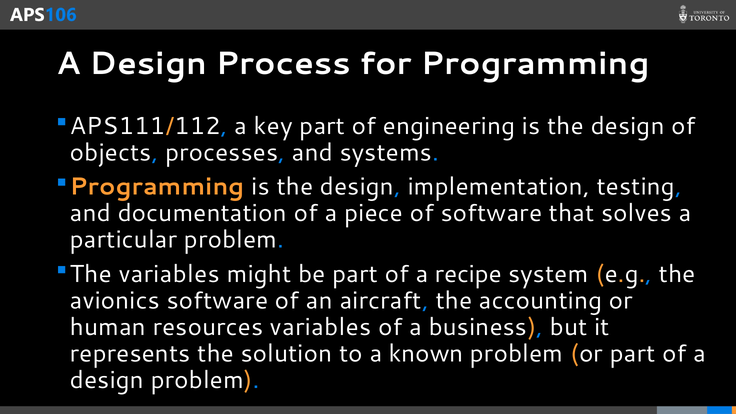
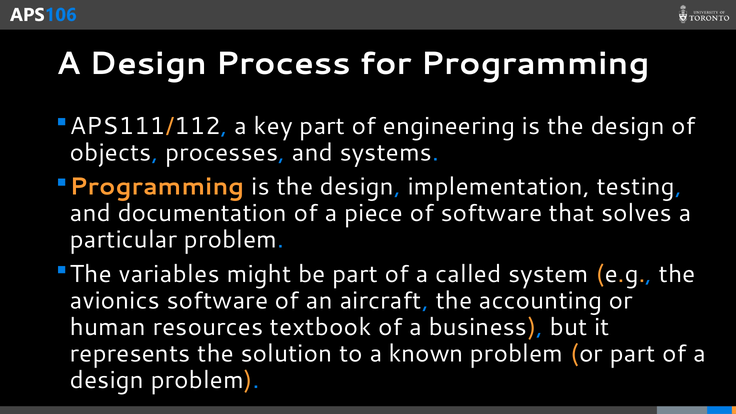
recipe: recipe -> called (468, 274)
resources variables: variables -> textbook (321, 327)
